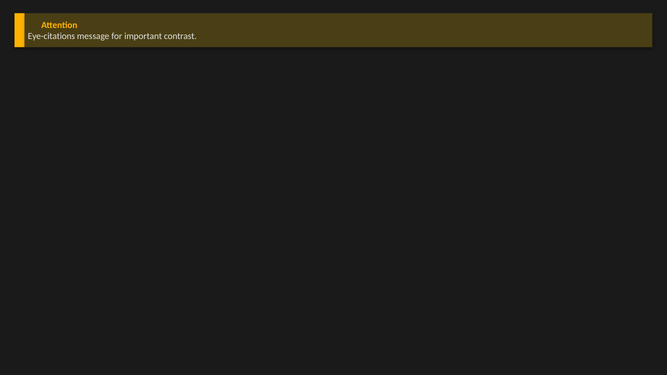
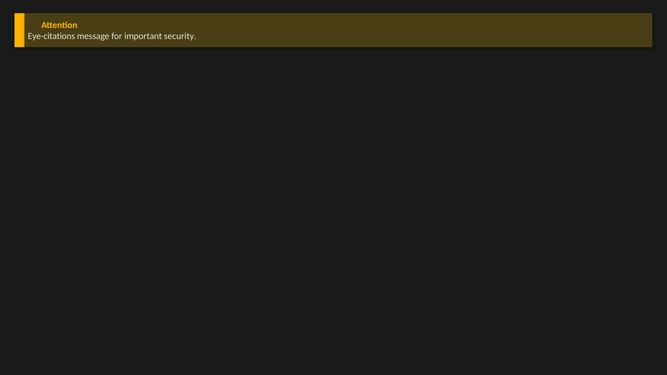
contrast: contrast -> security (180, 36)
